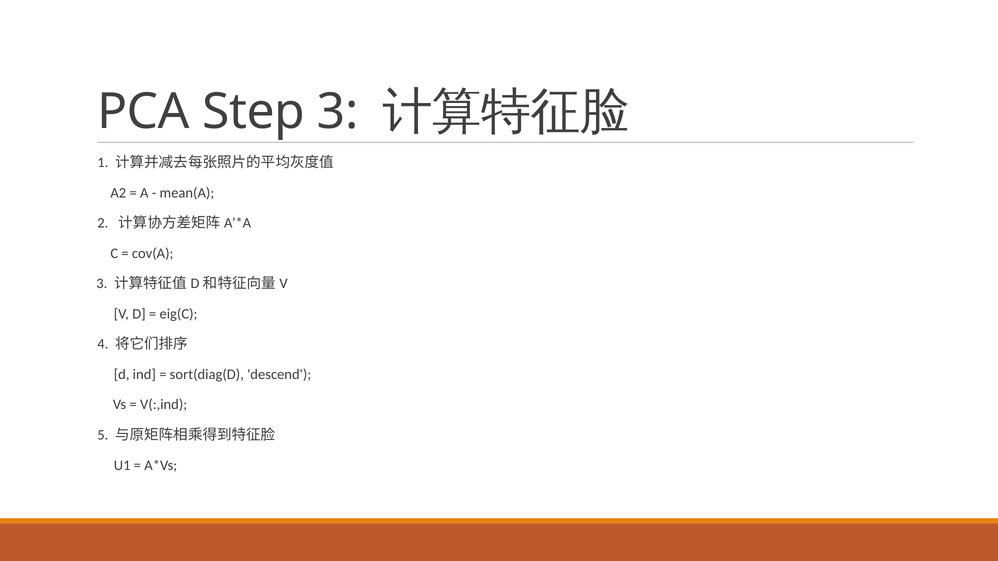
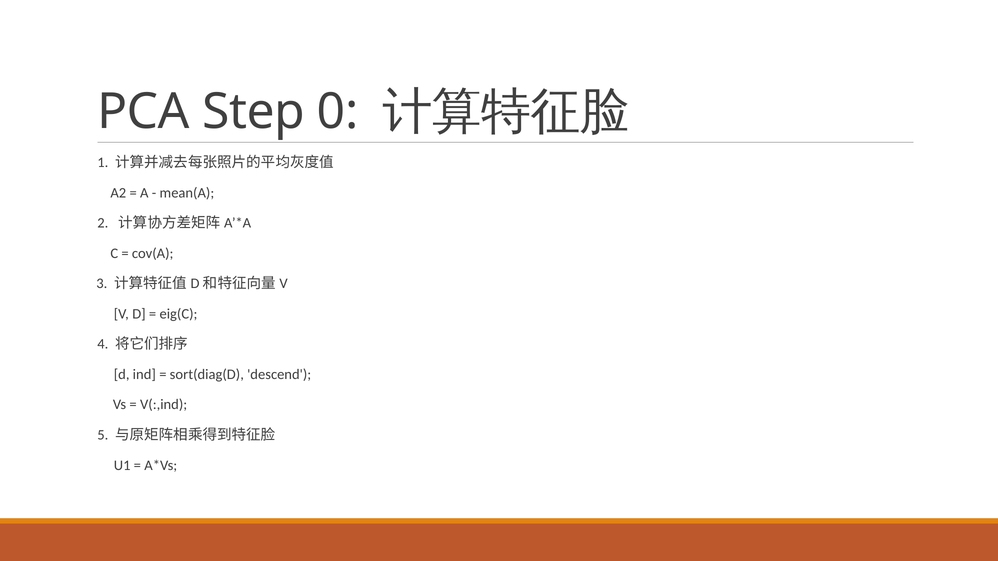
Step 3: 3 -> 0 (338, 112)
